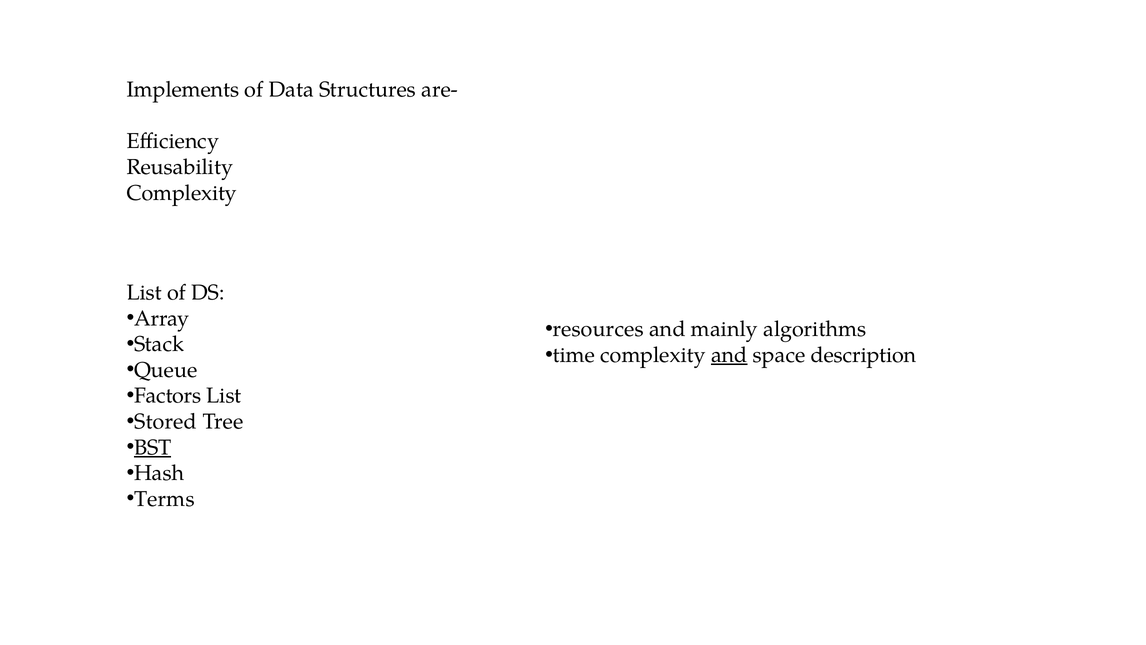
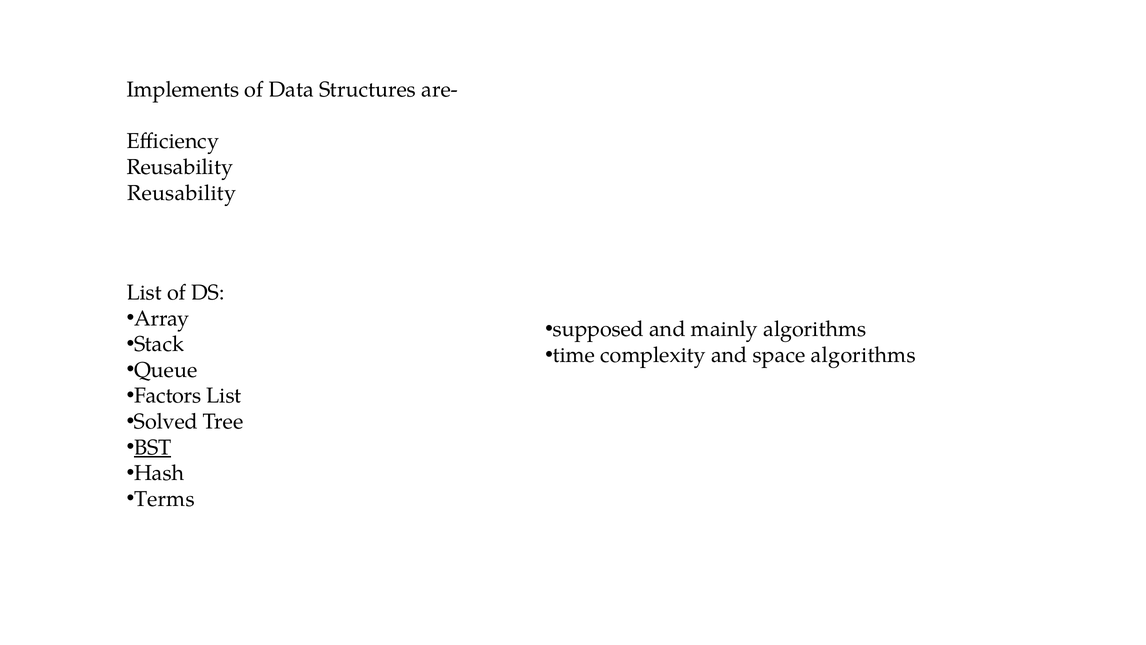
Complexity: Complexity -> Reusability (182, 193)
resources: resources -> supposed (598, 329)
and underline: present -> none (729, 355)
space description: description -> algorithms (863, 355)
Stored: Stored -> Solved (166, 421)
